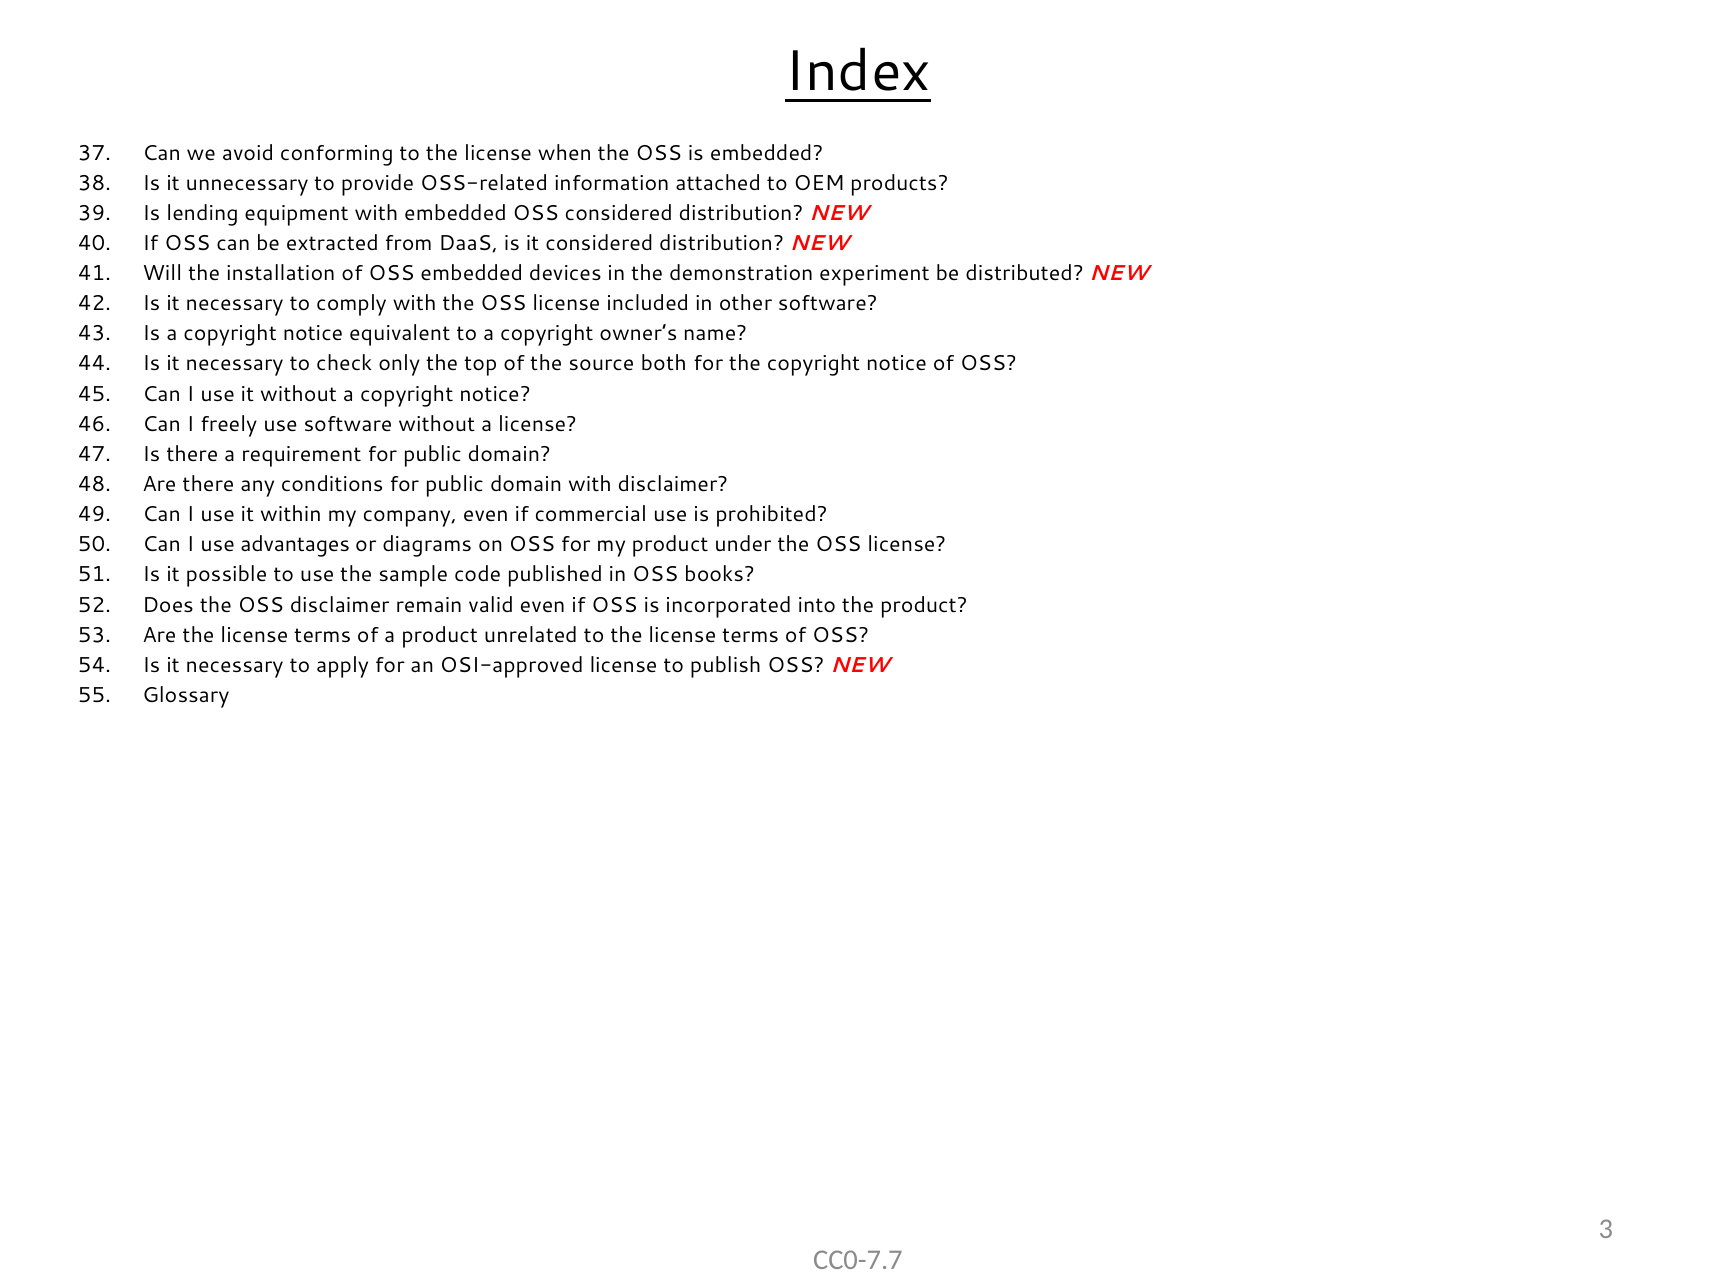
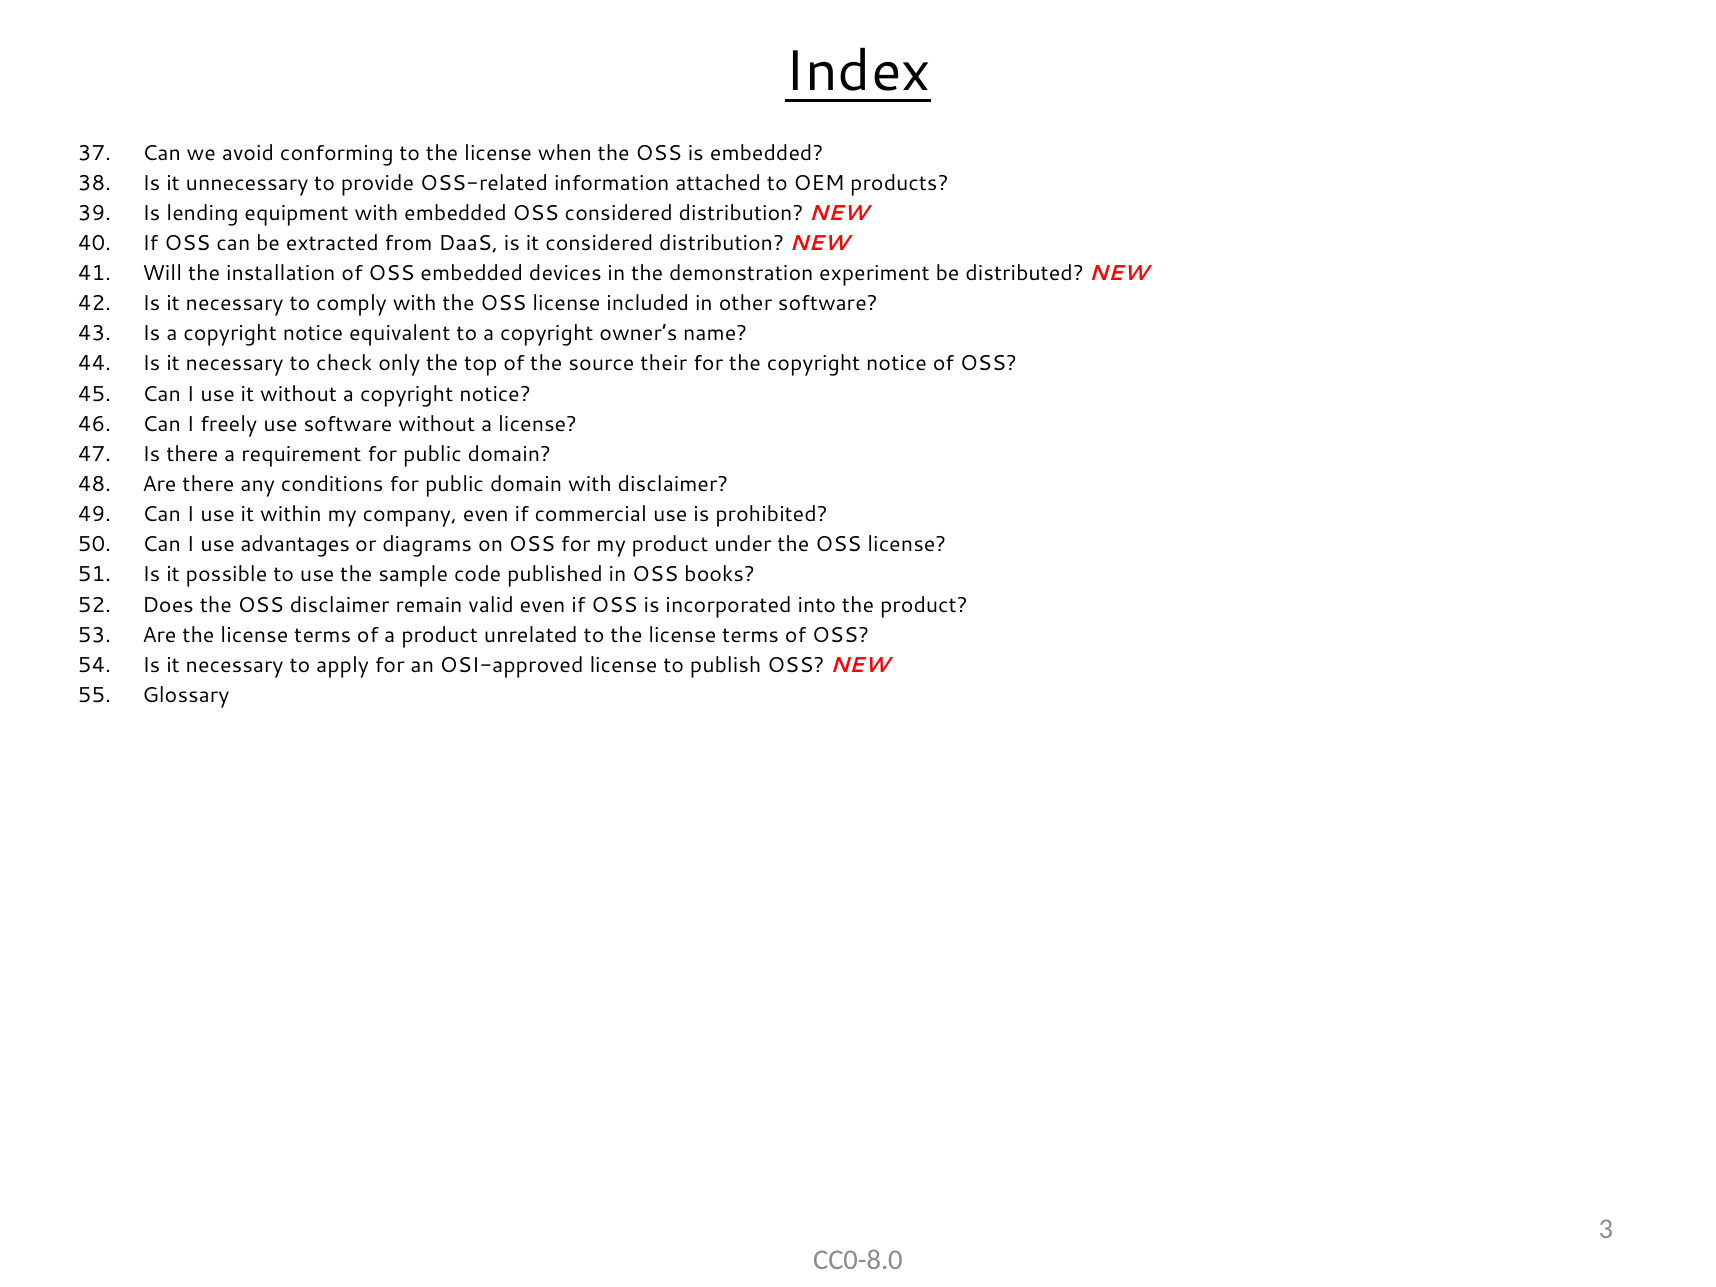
both: both -> their (664, 364)
CC0-7.7: CC0-7.7 -> CC0-8.0 (858, 1260)
